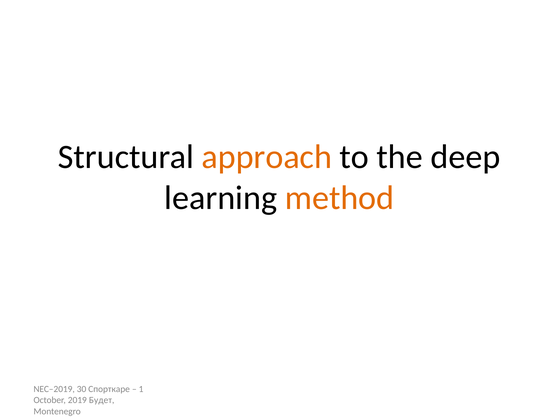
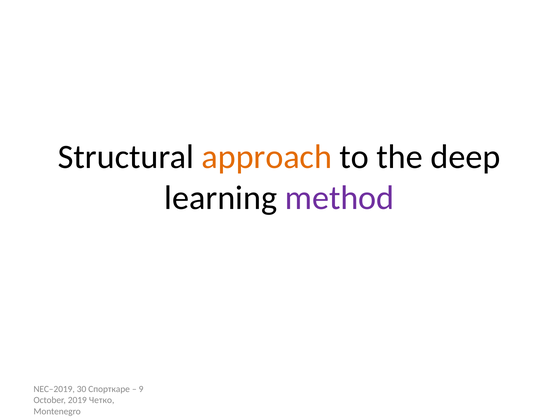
method colour: orange -> purple (340, 198)
1: 1 -> 9 (141, 389)
Будет: Будет -> Четко (102, 400)
